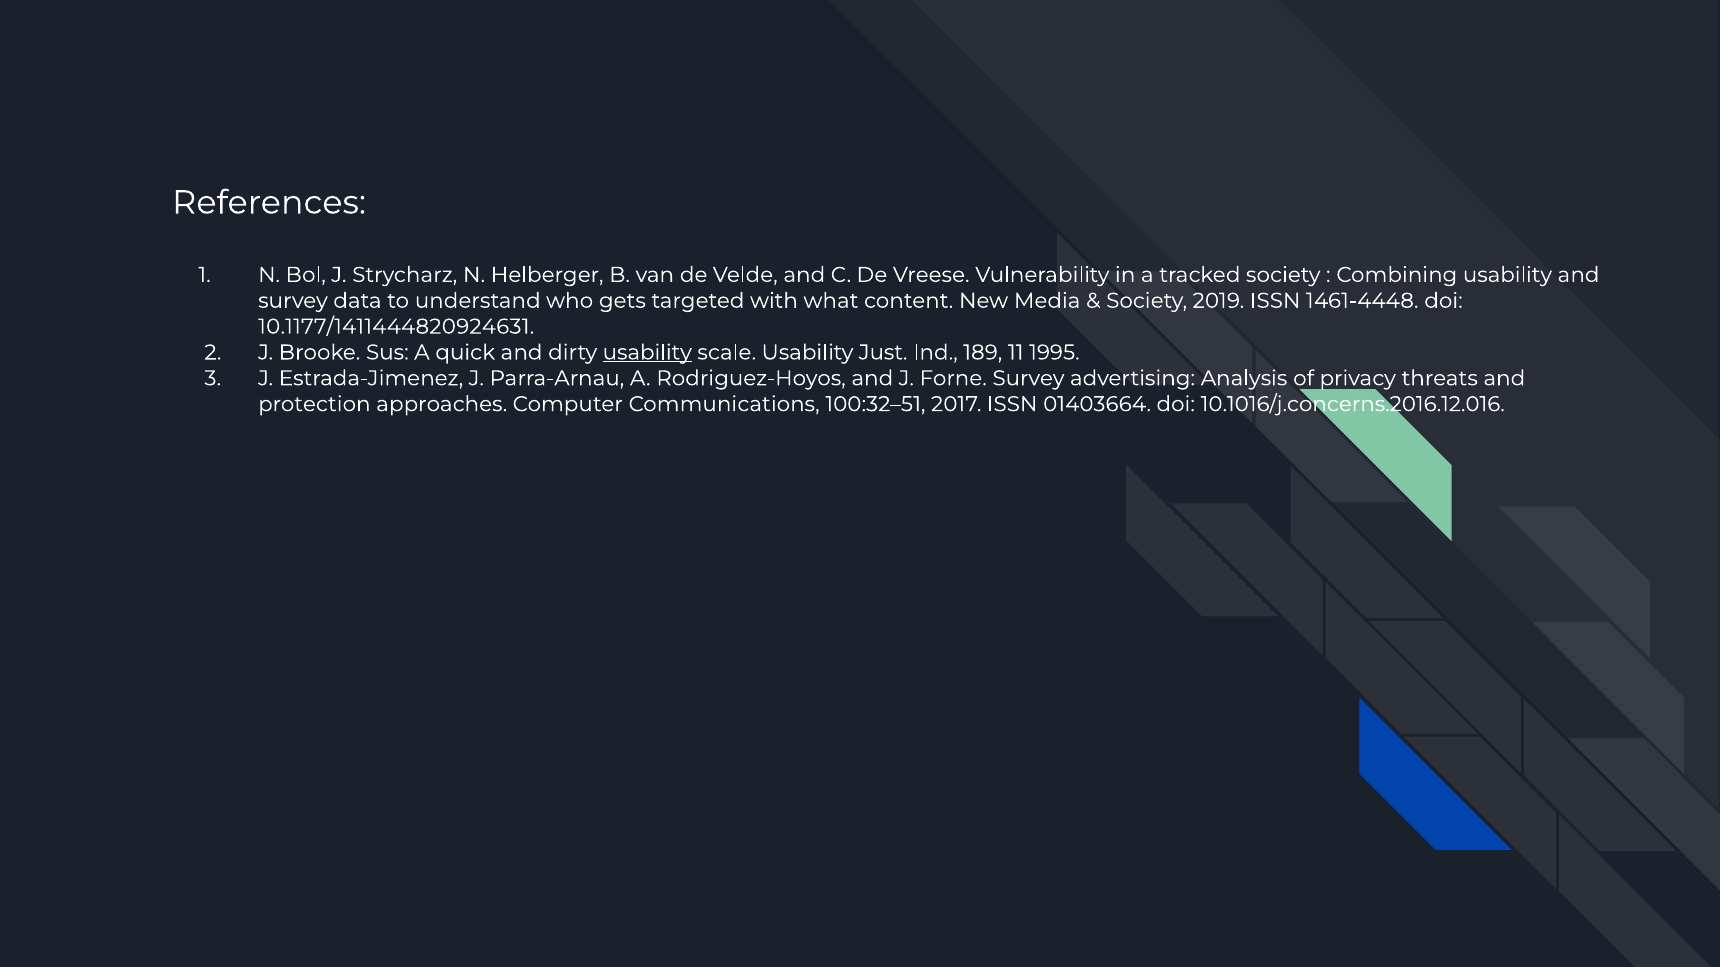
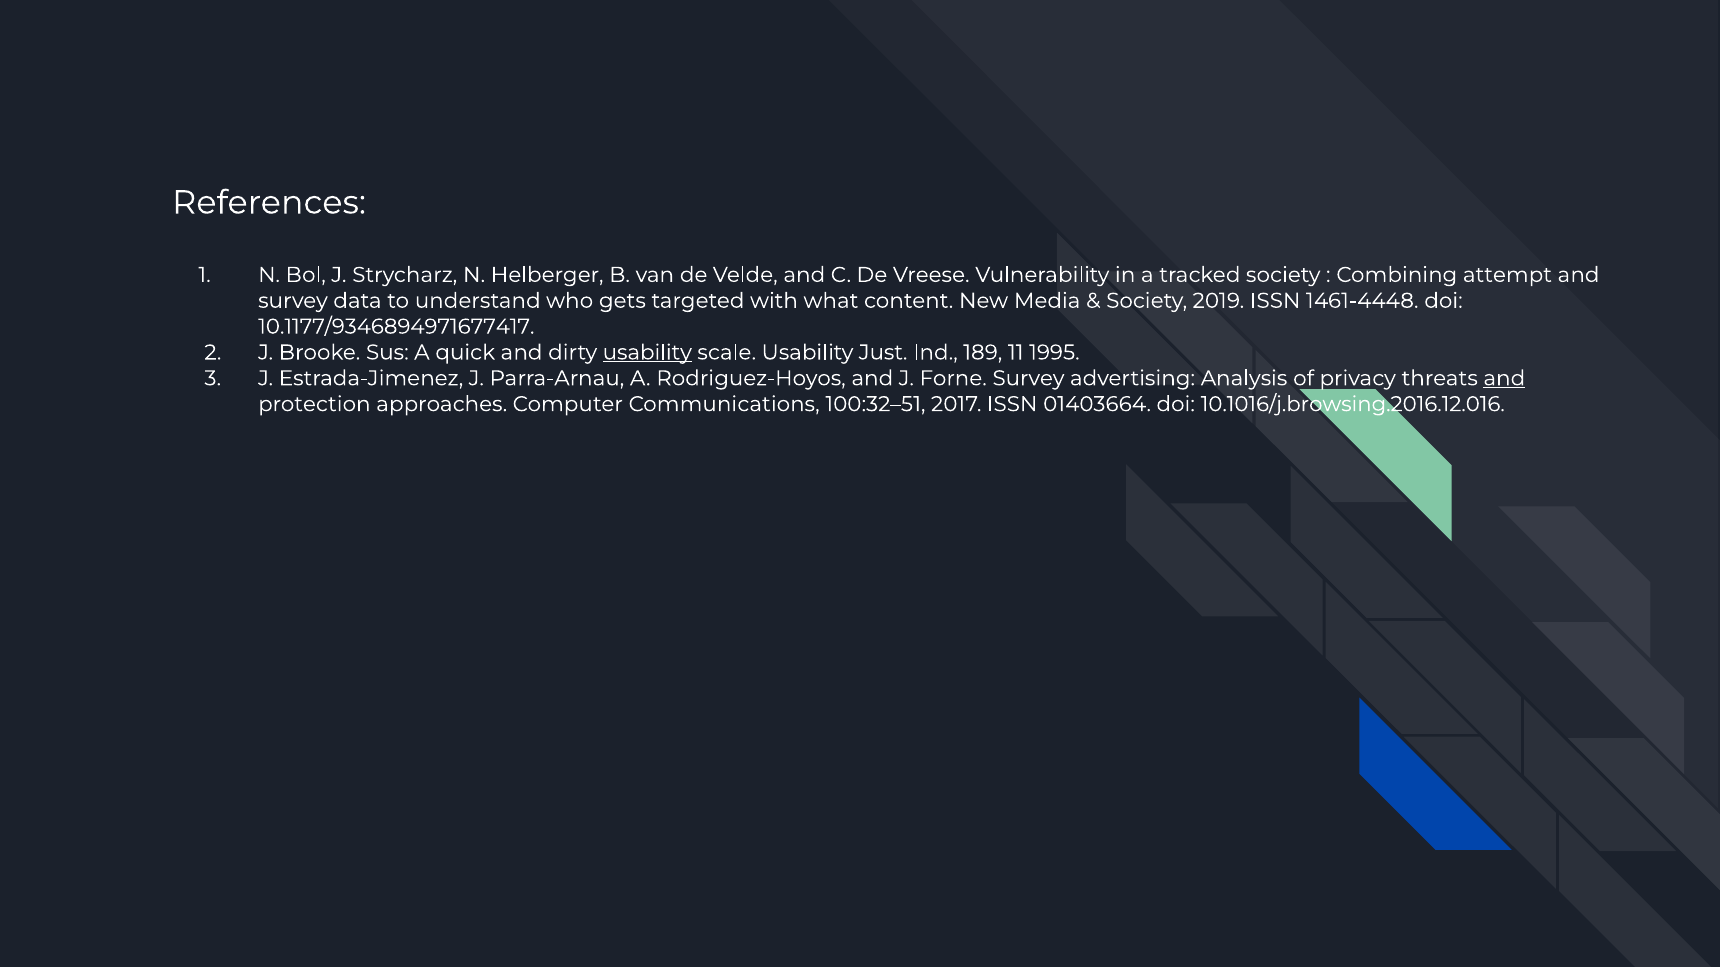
Combining usability: usability -> attempt (1507, 275)
10.1177/1411444820924631: 10.1177/1411444820924631 -> 10.1177/9346894971677417 (396, 327)
and underline: none -> present (1504, 378)
10.1016/j.concerns.2016.12.016: 10.1016/j.concerns.2016.12.016 -> 10.1016/j.browsing.2016.12.016 (1353, 404)
